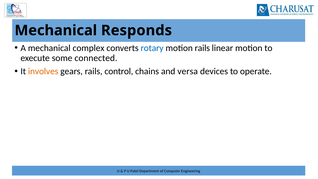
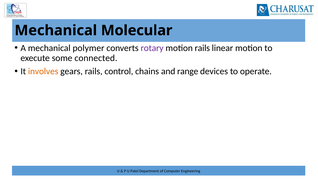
Responds: Responds -> Molecular (137, 30)
complex: complex -> polymer (89, 48)
rotary colour: blue -> purple (152, 48)
versa: versa -> range (188, 71)
